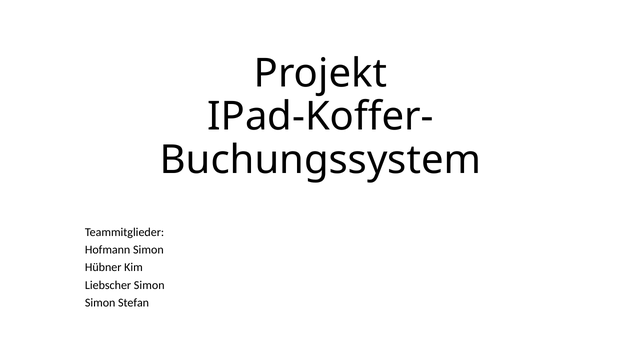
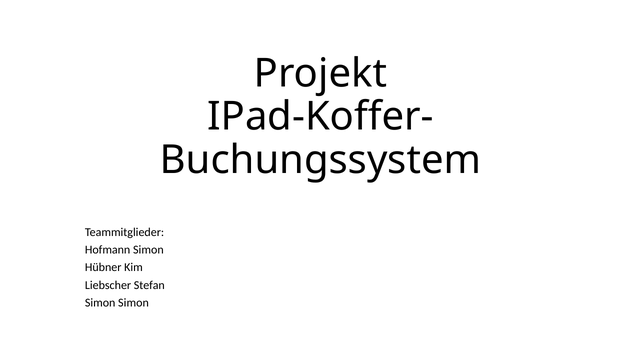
Liebscher Simon: Simon -> Stefan (149, 286)
Simon Stefan: Stefan -> Simon (133, 303)
